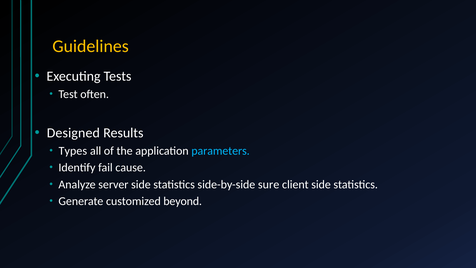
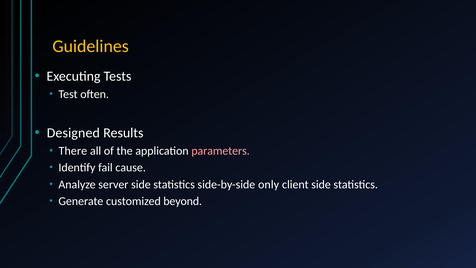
Types: Types -> There (73, 151)
parameters colour: light blue -> pink (221, 151)
sure: sure -> only (269, 184)
